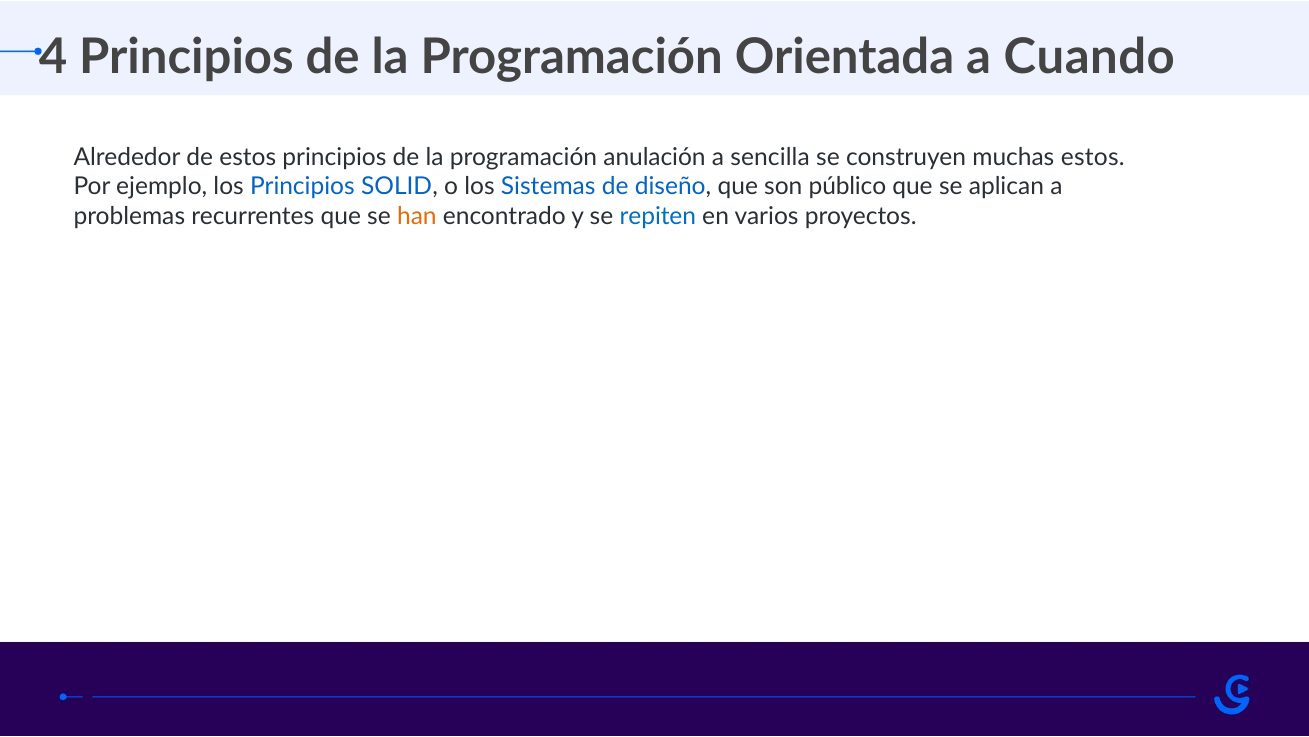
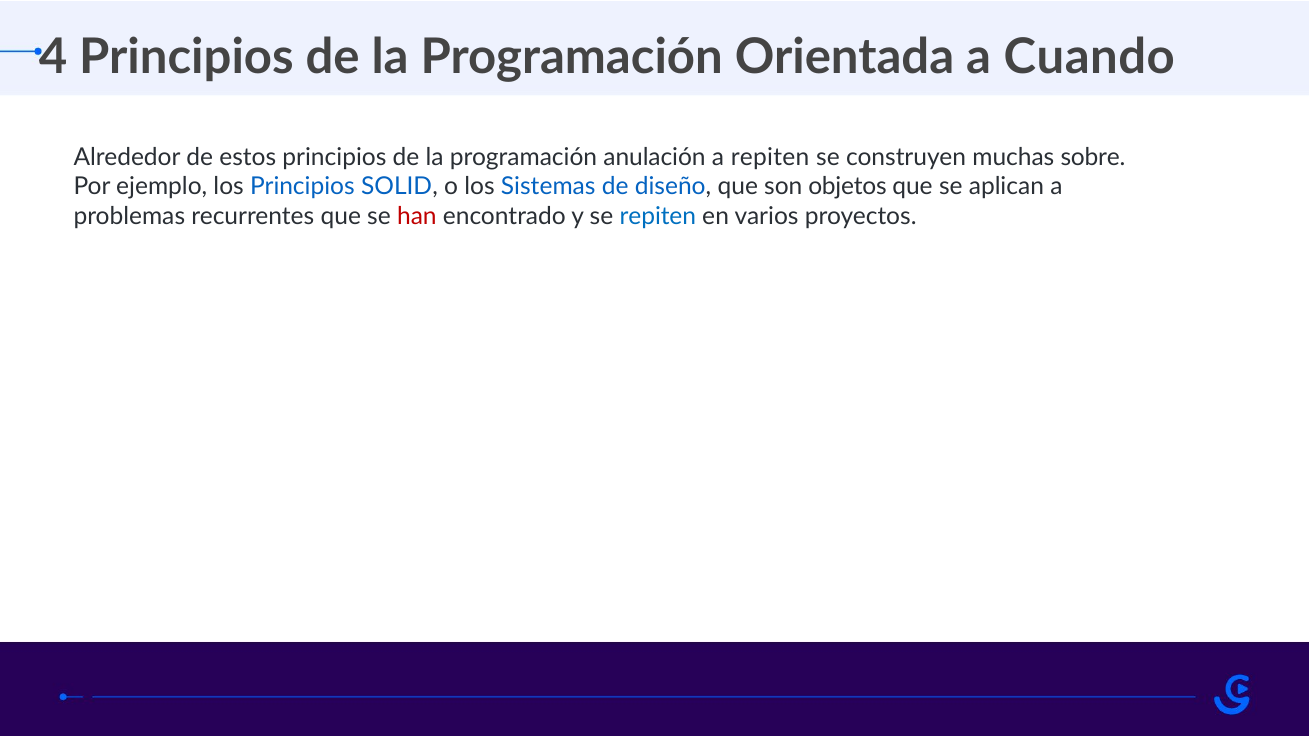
a sencilla: sencilla -> repiten (770, 157)
muchas estos: estos -> sobre (1093, 157)
público: público -> objetos (847, 187)
han colour: orange -> red (417, 216)
